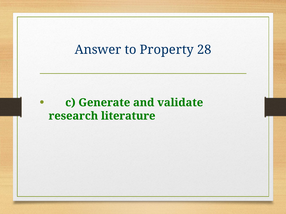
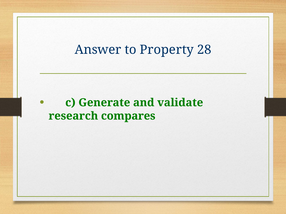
literature: literature -> compares (128, 116)
